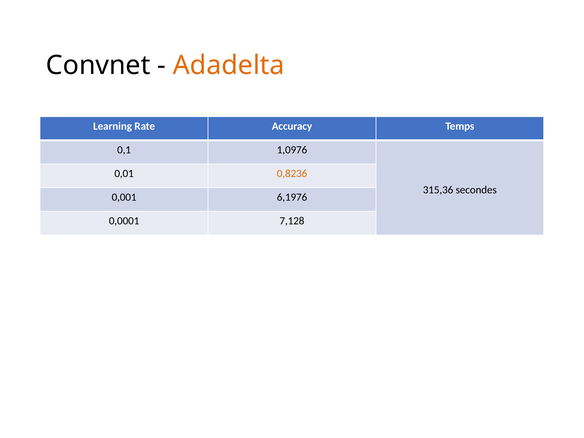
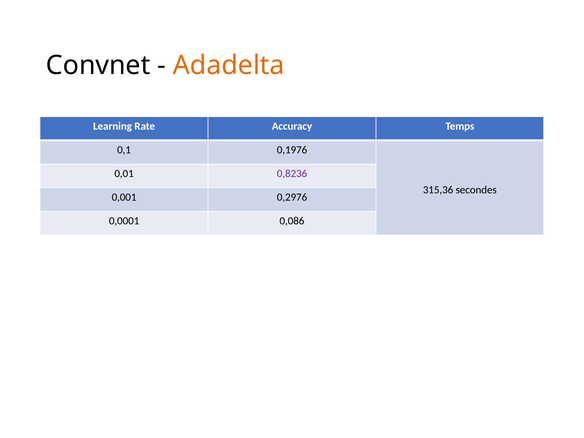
1,0976: 1,0976 -> 0,1976 (292, 150)
0,8236 colour: orange -> purple (292, 174)
6,1976: 6,1976 -> 0,2976 (292, 197)
7,128: 7,128 -> 0,086 (292, 221)
